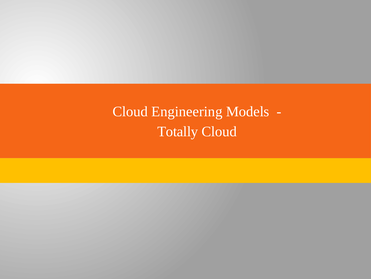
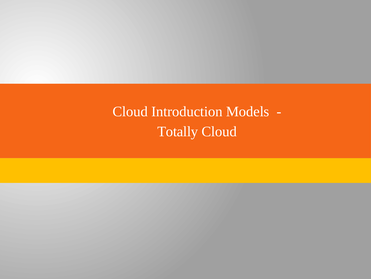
Engineering: Engineering -> Introduction (187, 111)
